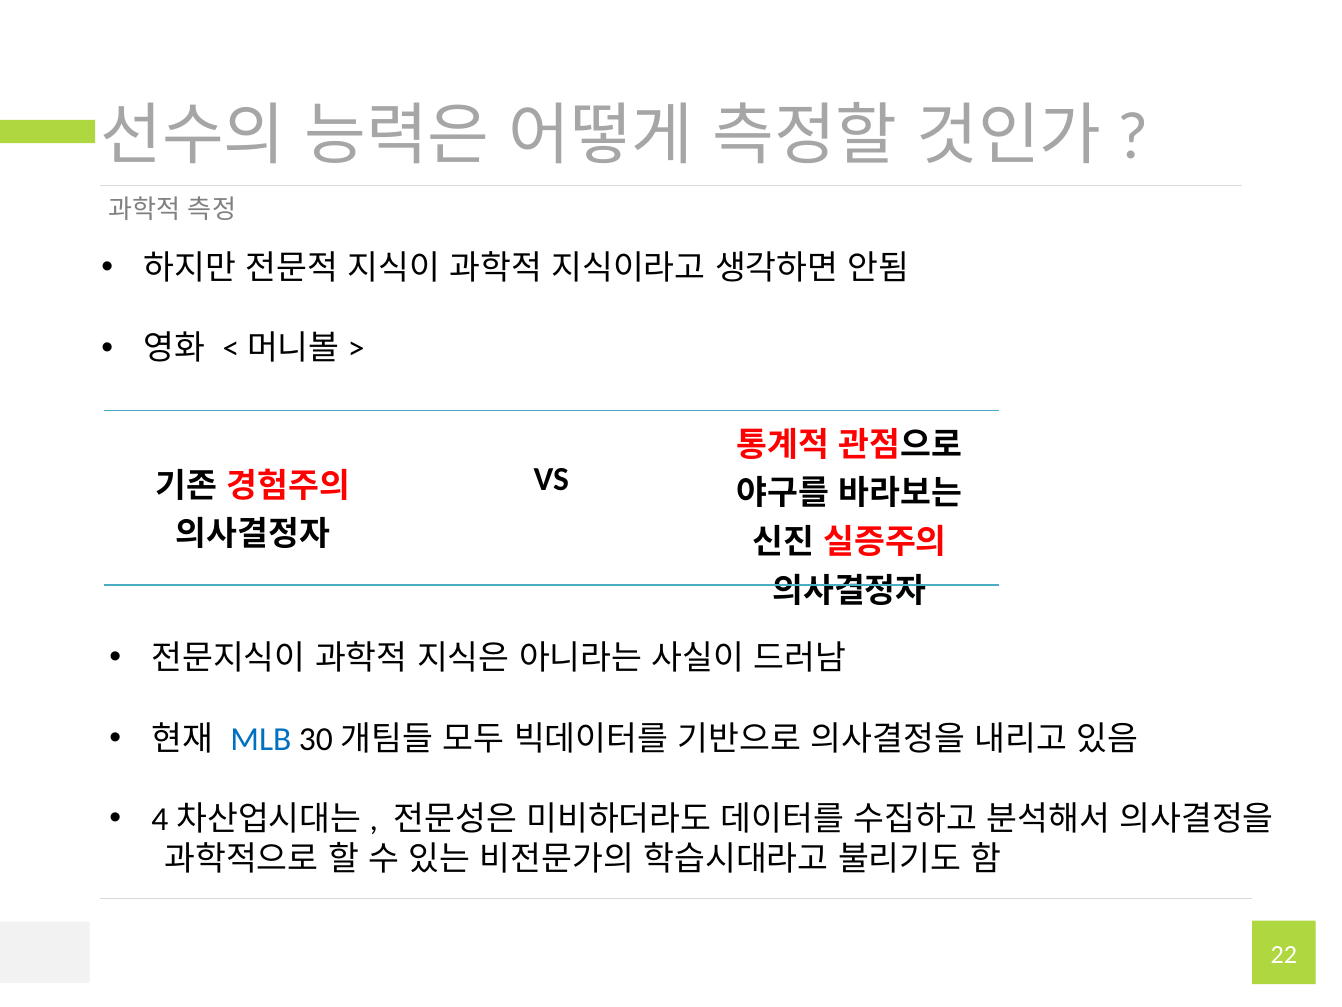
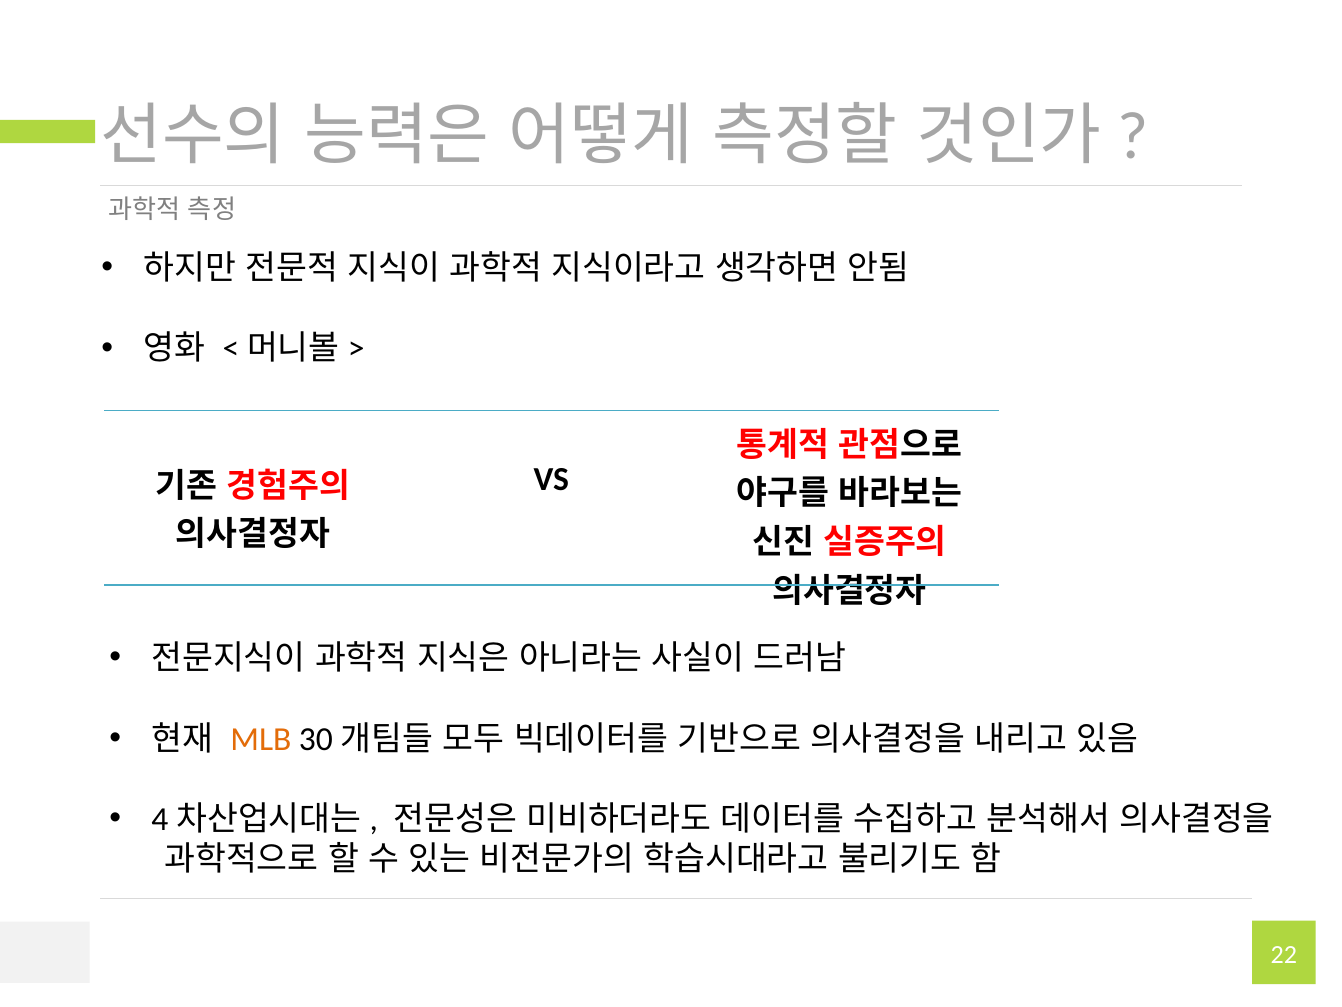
MLB colour: blue -> orange (261, 739)
